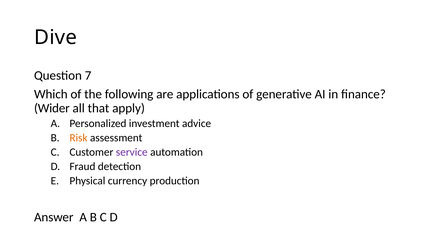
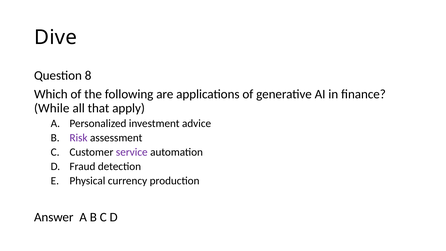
7: 7 -> 8 (88, 75)
Wider: Wider -> While (52, 108)
Risk colour: orange -> purple (79, 138)
